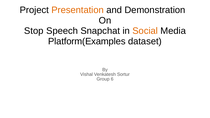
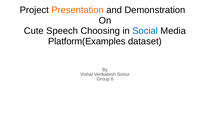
Stop: Stop -> Cute (34, 31)
Snapchat: Snapchat -> Choosing (100, 31)
Social colour: orange -> blue (145, 31)
